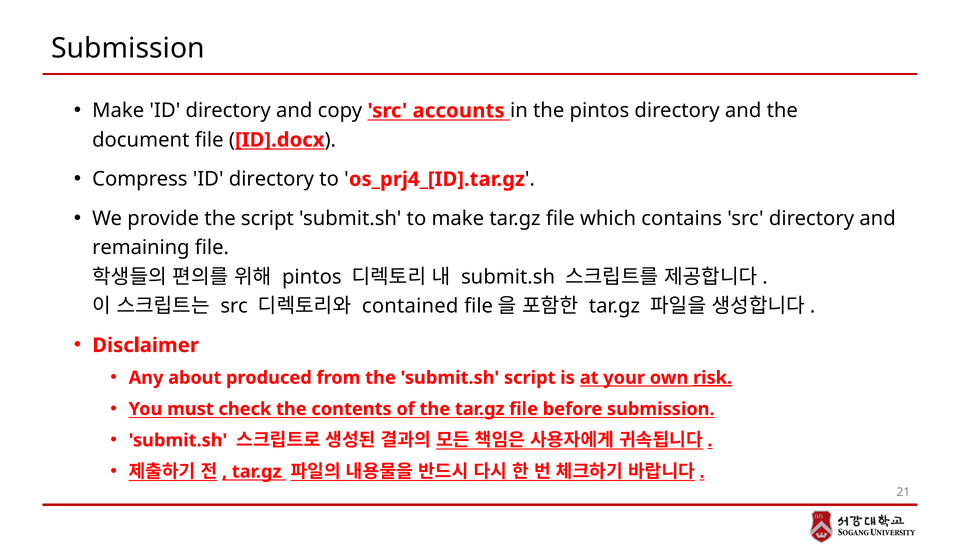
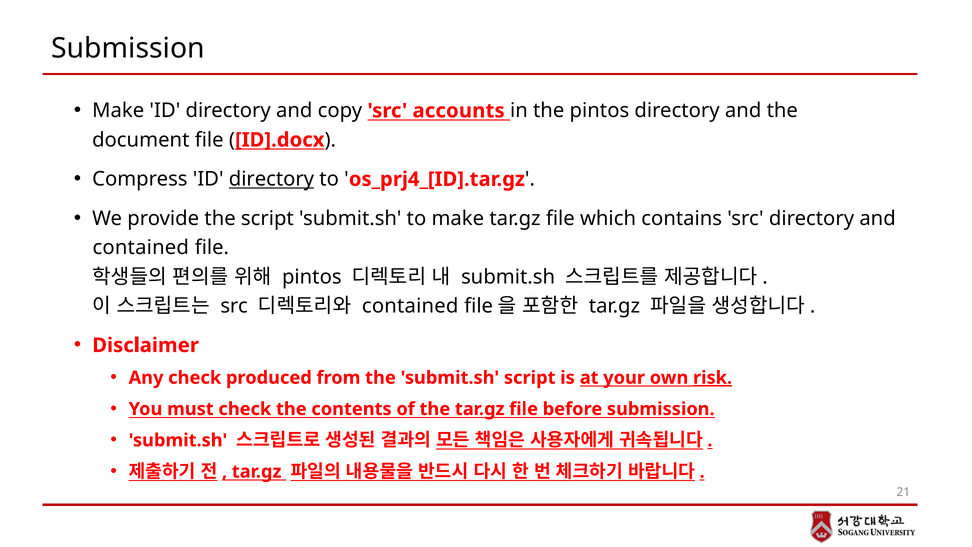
directory underline: none -> present (271, 179)
remaining: remaining -> contained (141, 248)
Any about: about -> check (195, 378)
